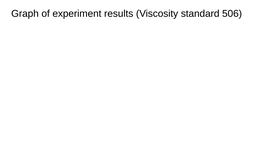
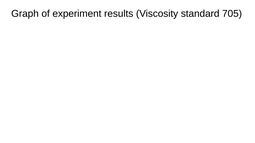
506: 506 -> 705 (232, 14)
